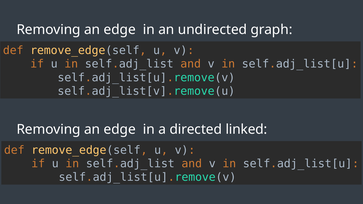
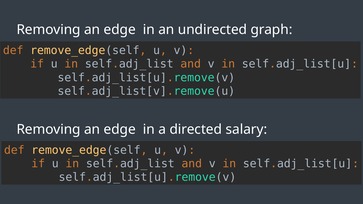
linked: linked -> salary (246, 129)
